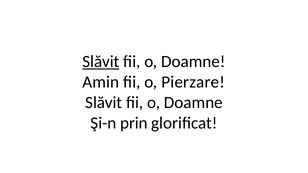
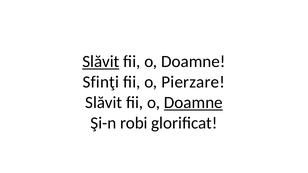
Amin: Amin -> Sfinţi (101, 82)
Doamne underline: none -> present (193, 103)
prin: prin -> robi (134, 123)
